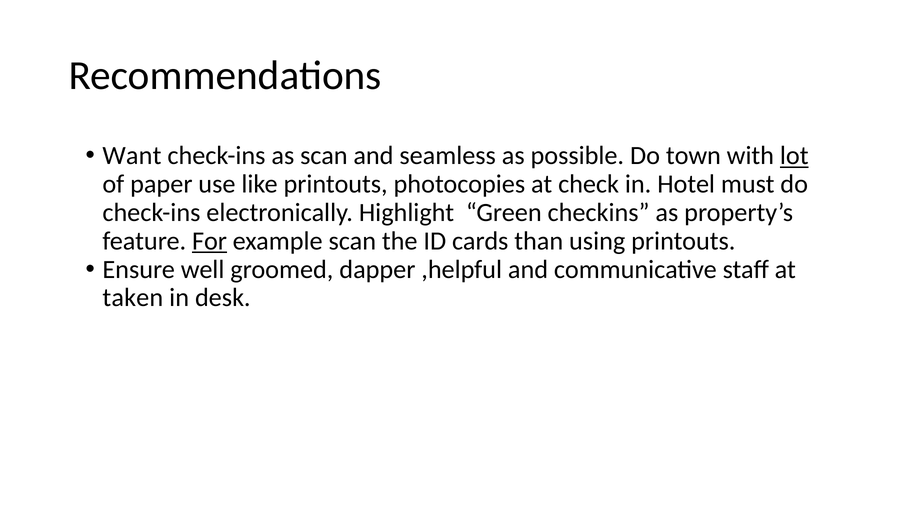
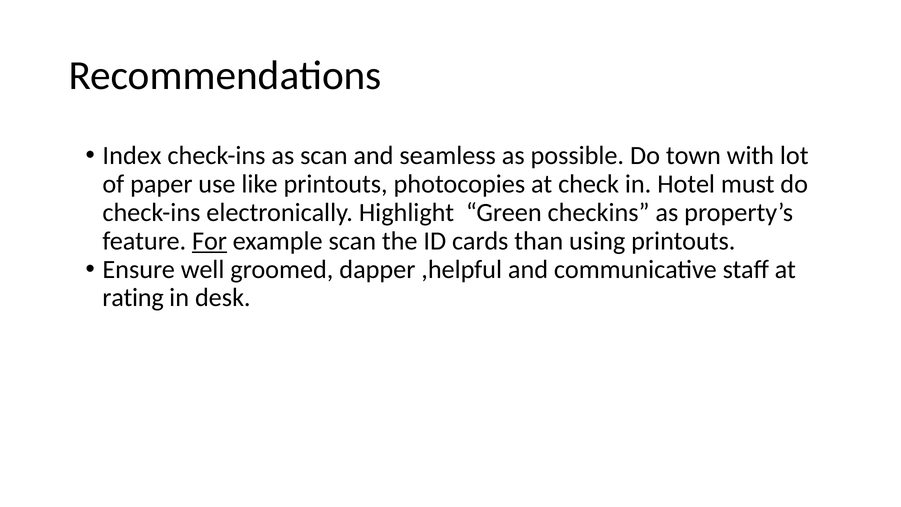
Want: Want -> Index (132, 156)
lot underline: present -> none (794, 156)
taken: taken -> rating (133, 298)
